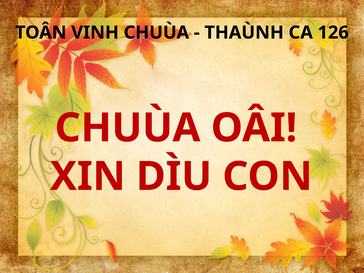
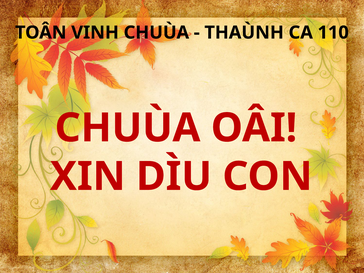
126: 126 -> 110 (333, 33)
